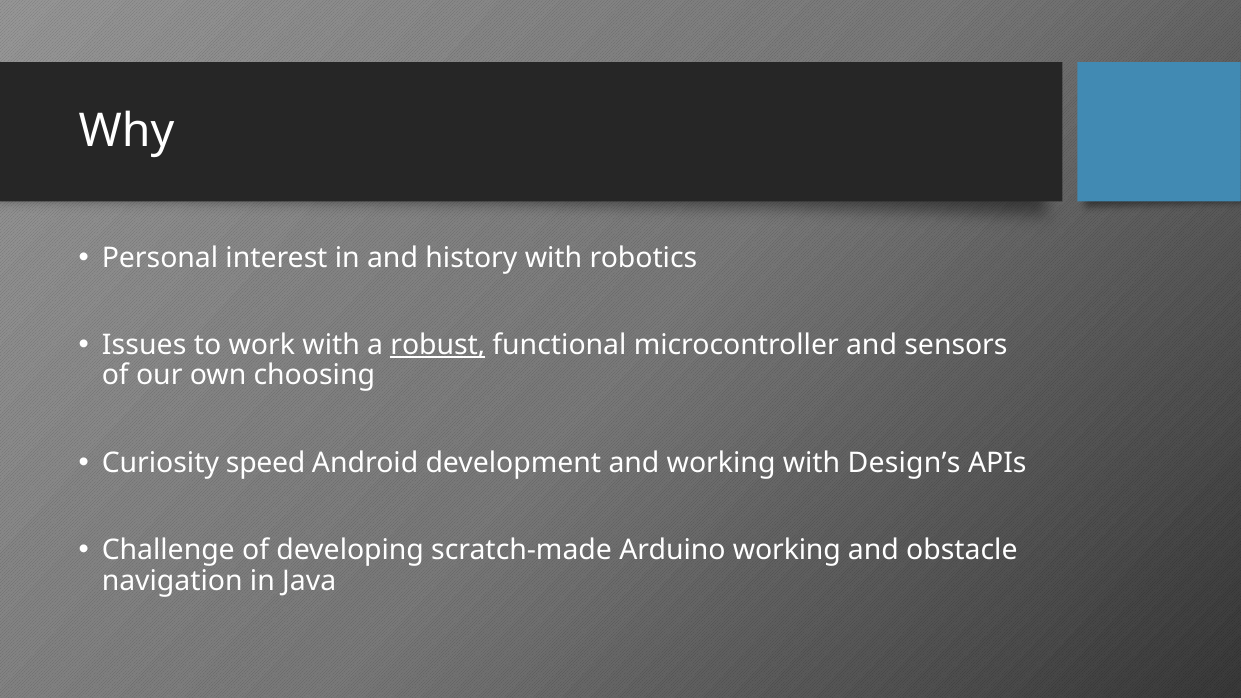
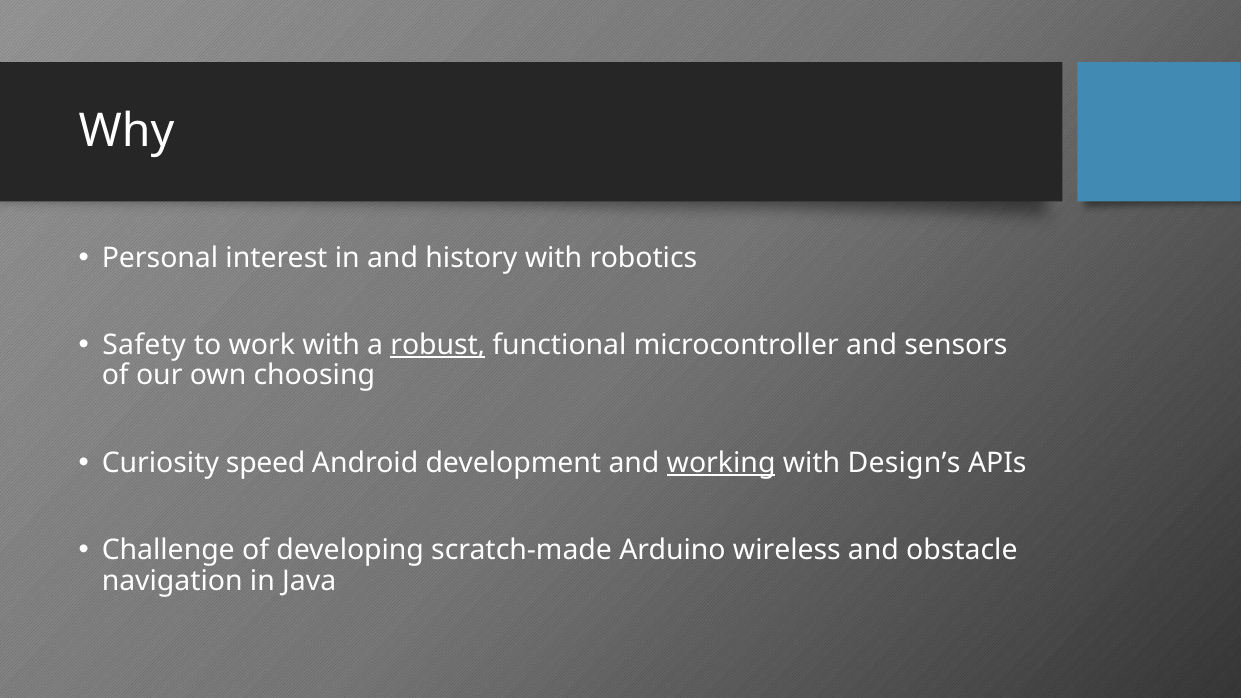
Issues: Issues -> Safety (144, 345)
working underline: none -> present (721, 463)
Arduino working: working -> wireless (787, 550)
